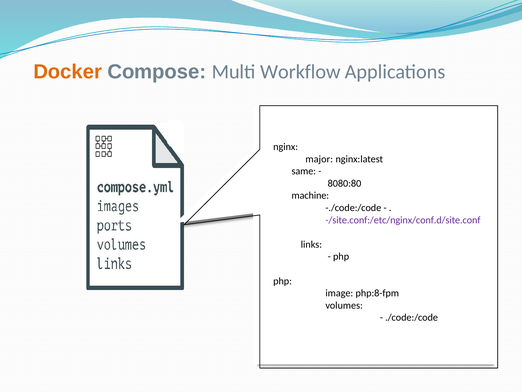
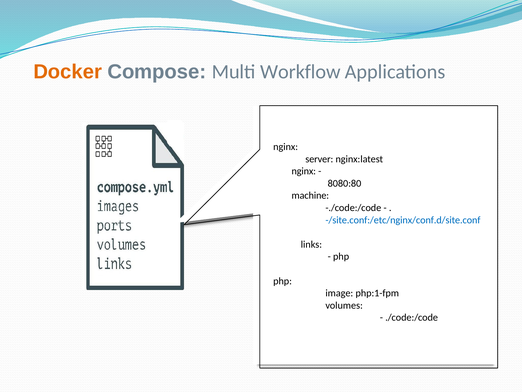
major: major -> server (319, 159)
same: same -> nginx (304, 171)
-/site.conf:/etc/nginx/conf.d/site.conf colour: purple -> blue (403, 220)
php:8-fpm: php:8-fpm -> php:1-fpm (377, 293)
